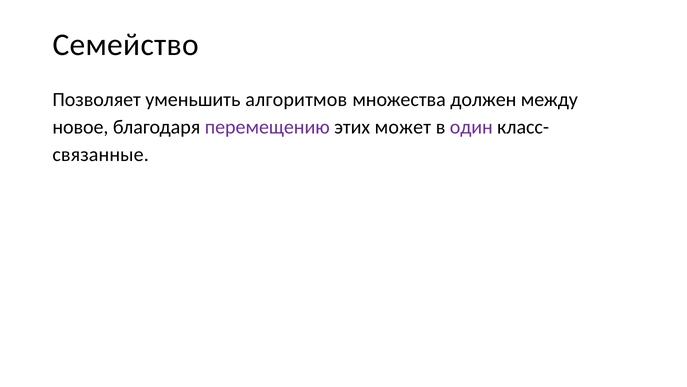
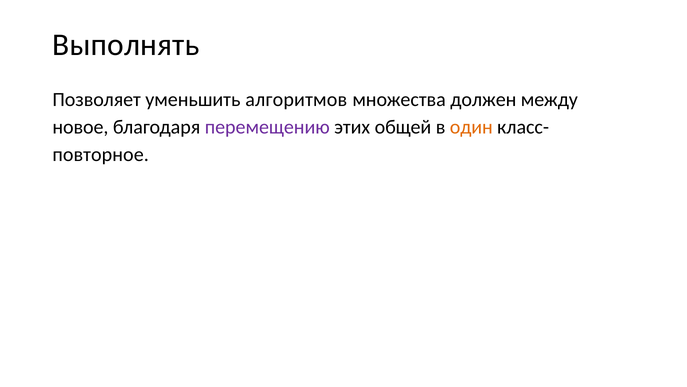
Семейство: Семейство -> Выполнять (126, 45)
может: может -> общей (403, 127)
один colour: purple -> orange (471, 127)
связанные: связанные -> повторное (101, 155)
